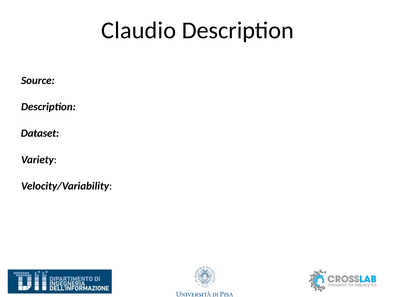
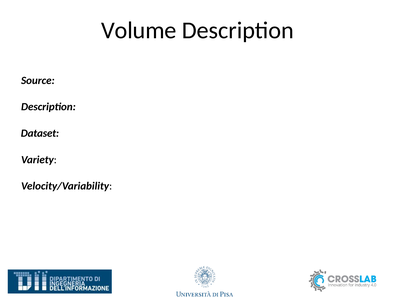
Claudio: Claudio -> Volume (139, 30)
